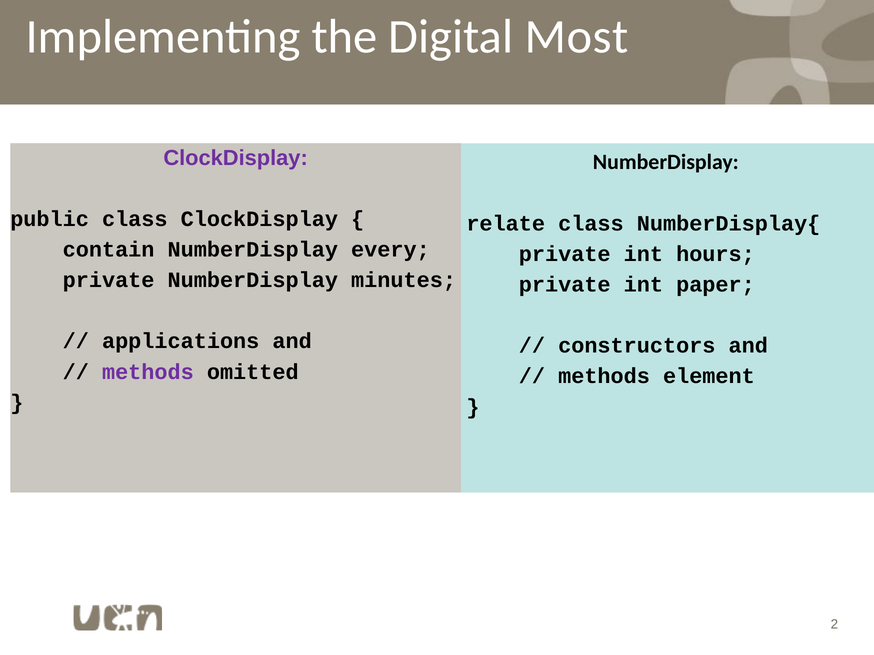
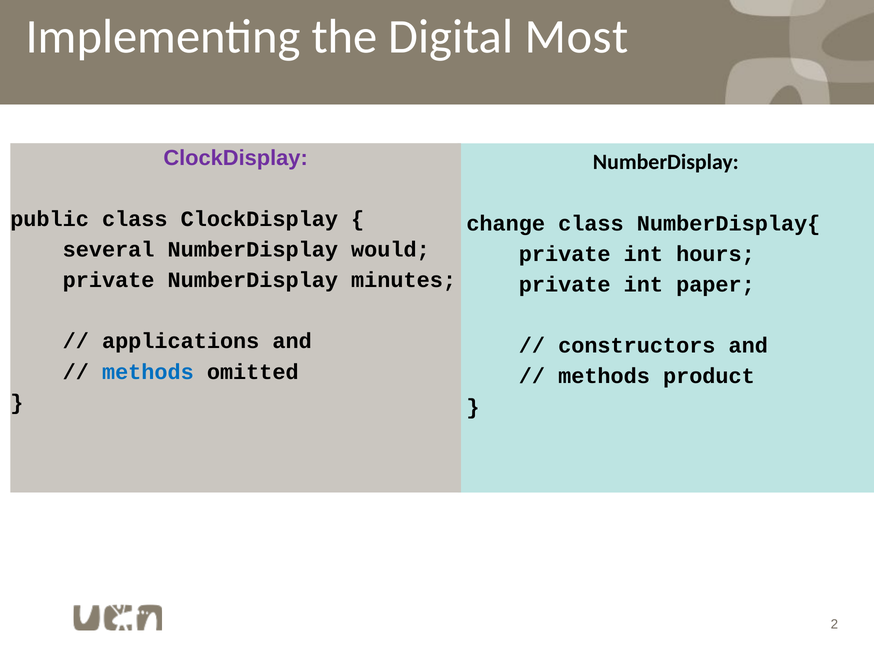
relate: relate -> change (506, 224)
contain: contain -> several (109, 250)
every: every -> would (390, 250)
methods colour: purple -> blue (148, 372)
element: element -> product (709, 377)
